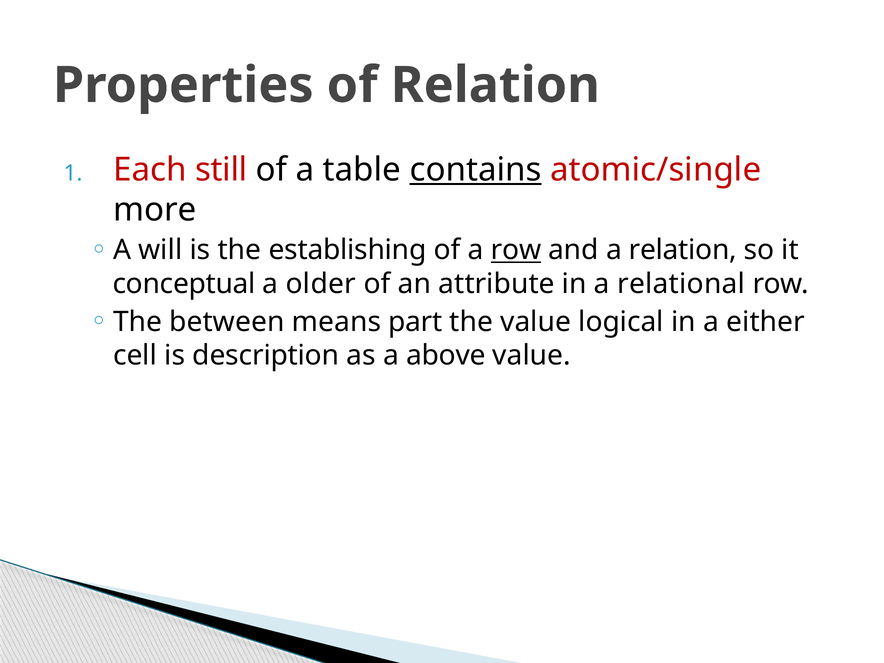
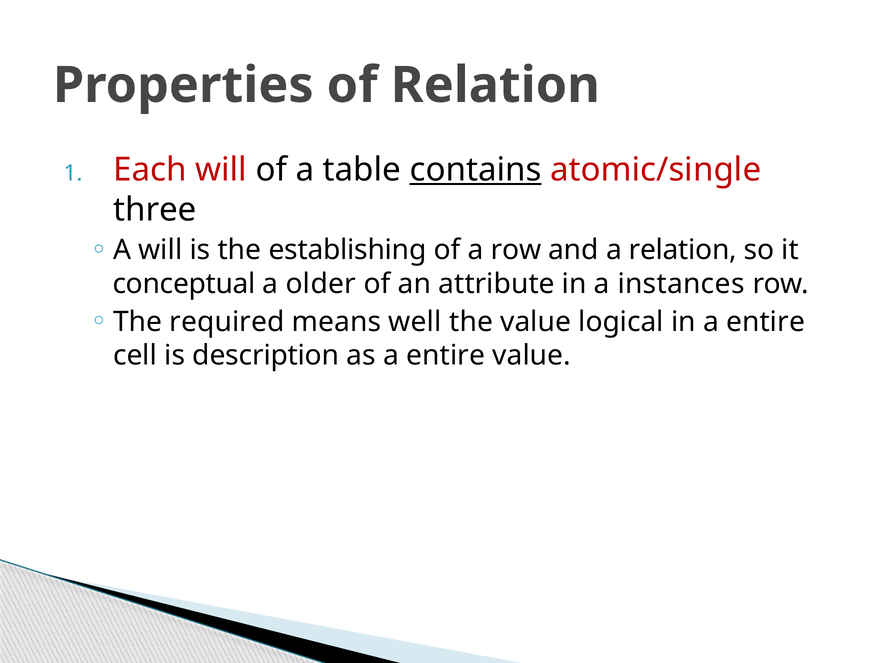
Each still: still -> will (221, 170)
more: more -> three (155, 210)
row underline: present -> none (516, 250)
relational: relational -> instances (681, 284)
between: between -> required (227, 322)
part: part -> well (415, 322)
in a either: either -> entire (766, 322)
as a above: above -> entire (446, 356)
